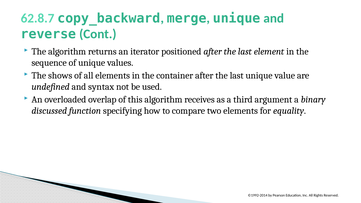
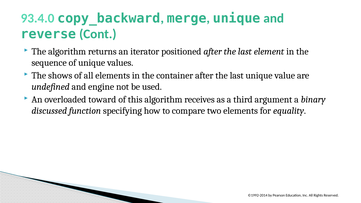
62.8.7: 62.8.7 -> 93.4.0 (38, 18)
syntax: syntax -> engine (101, 87)
overlap: overlap -> toward (102, 100)
